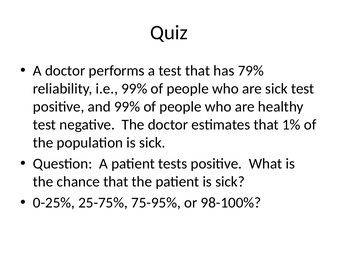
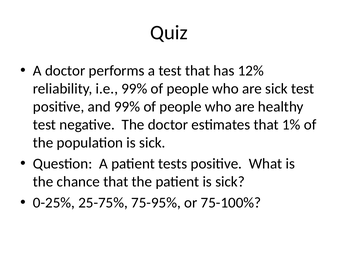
79%: 79% -> 12% (251, 71)
98-100%: 98-100% -> 75-100% (231, 203)
